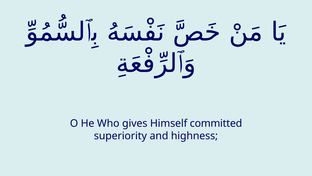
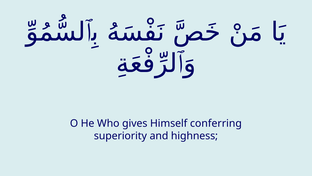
committed: committed -> conferring (216, 123)
